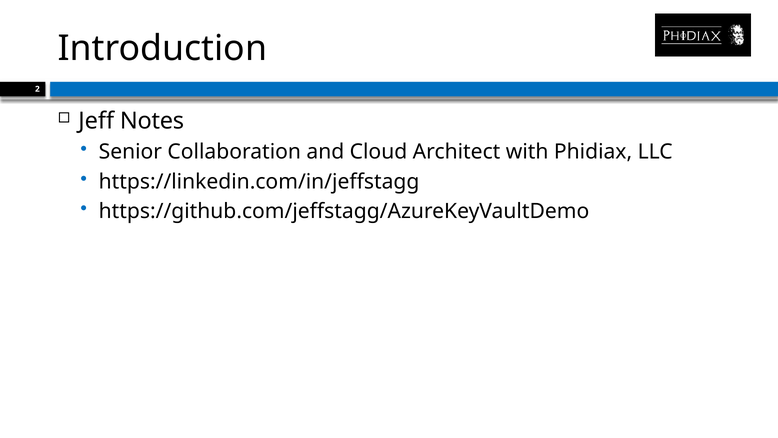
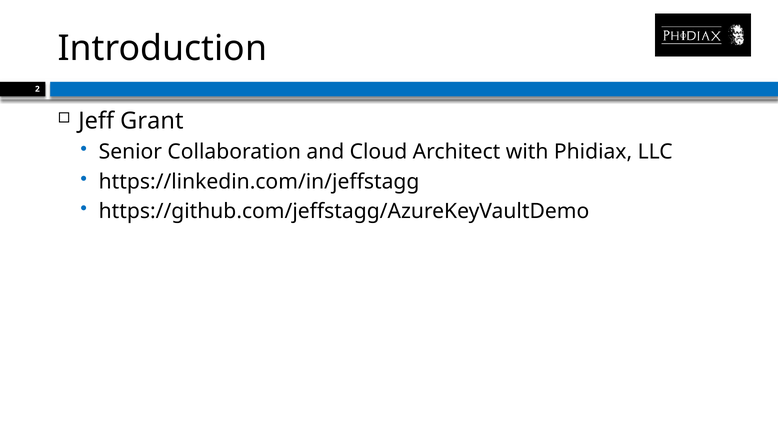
Notes: Notes -> Grant (152, 121)
